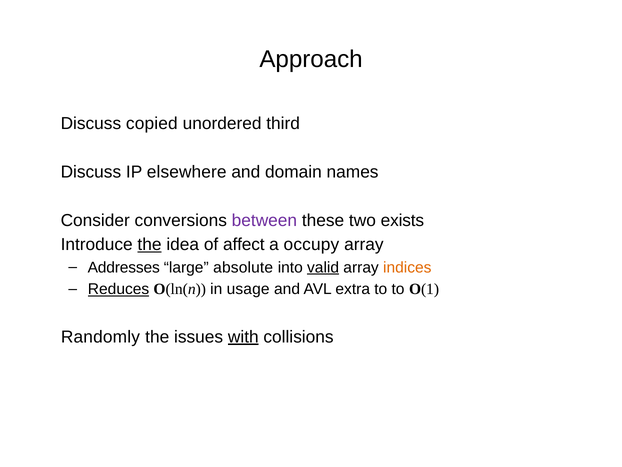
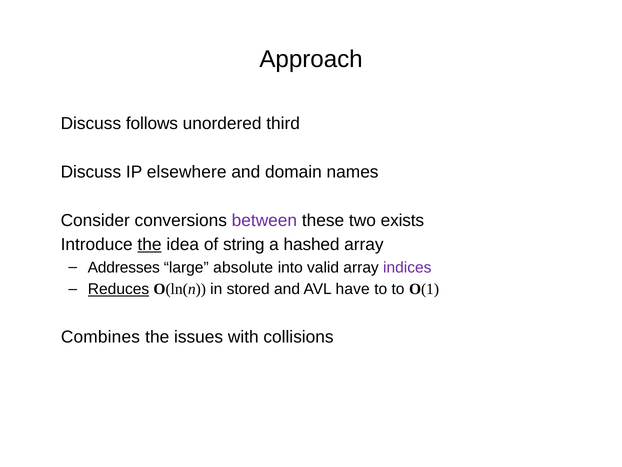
copied: copied -> follows (152, 124)
affect: affect -> string (244, 245)
occupy: occupy -> hashed (312, 245)
valid underline: present -> none (323, 267)
indices colour: orange -> purple (407, 267)
usage: usage -> stored (248, 289)
extra: extra -> have (353, 289)
Randomly: Randomly -> Combines (100, 336)
with underline: present -> none (243, 336)
